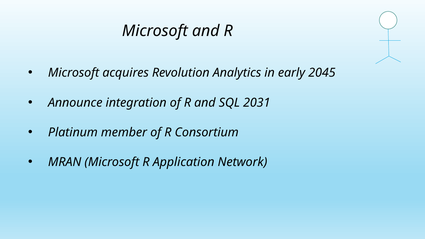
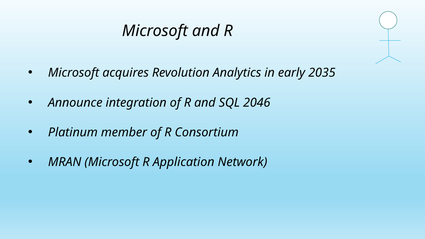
2045: 2045 -> 2035 (322, 73)
2031: 2031 -> 2046 (257, 103)
